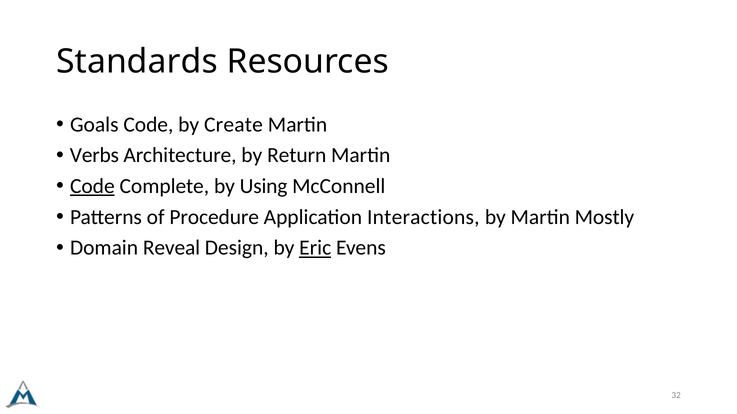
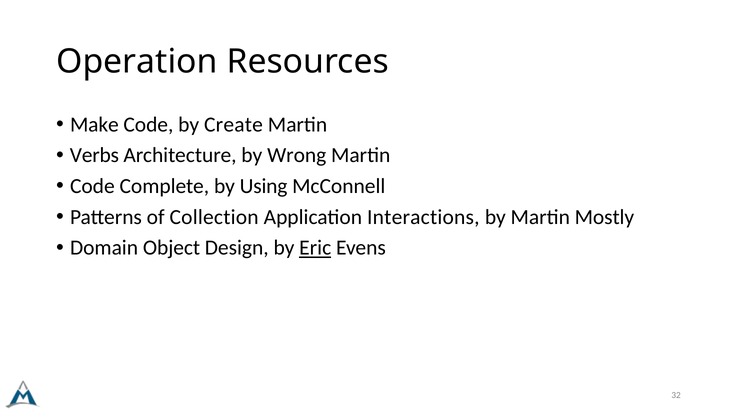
Standards: Standards -> Operation (137, 62)
Goals: Goals -> Make (94, 125)
Return: Return -> Wrong (297, 156)
Code underline: present -> none (92, 186)
Procedure: Procedure -> Collection (214, 217)
Reveal: Reveal -> Object (172, 248)
